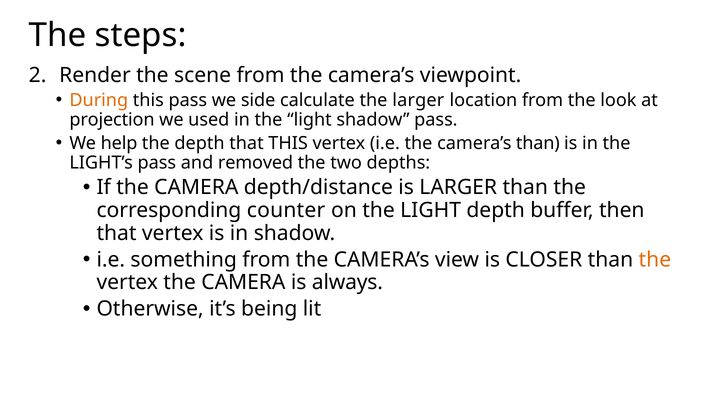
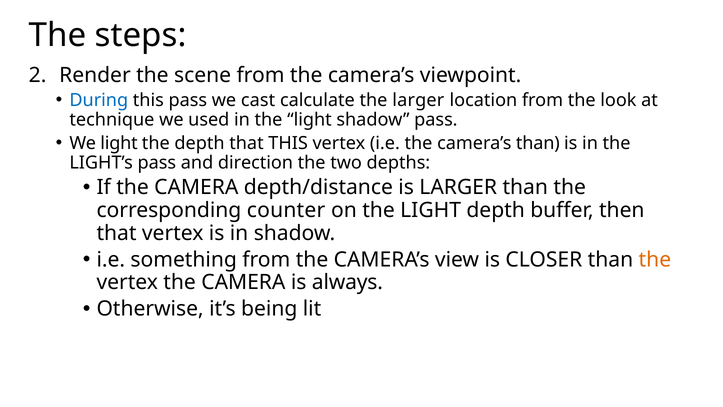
During colour: orange -> blue (99, 100)
side: side -> cast (258, 100)
projection: projection -> technique (112, 120)
We help: help -> light (119, 143)
removed: removed -> direction (255, 162)
